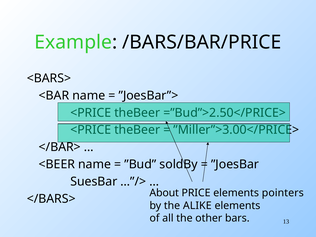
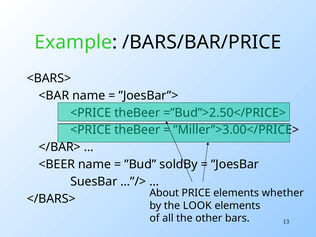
pointers: pointers -> whether (283, 193)
ALIKE: ALIKE -> LOOK (197, 206)
